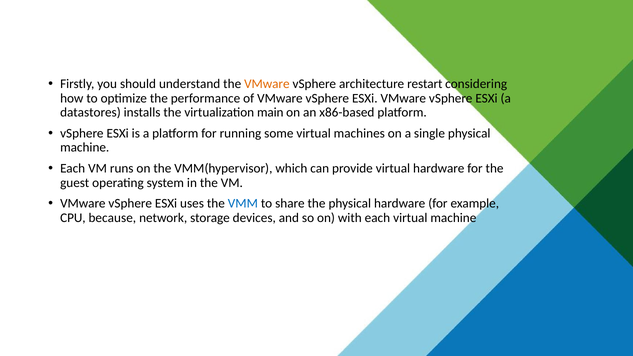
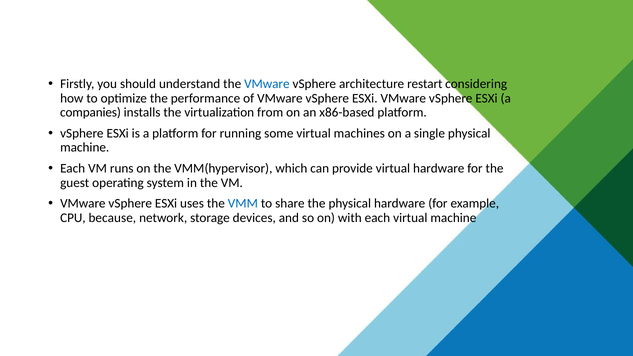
VMware colour: orange -> blue (267, 84)
datastores: datastores -> companies (90, 113)
main: main -> from (270, 113)
